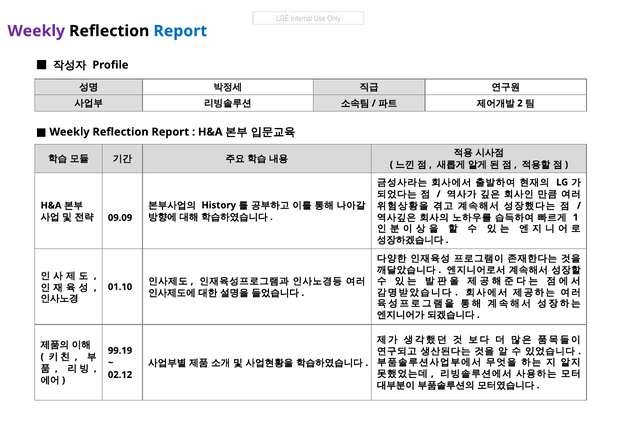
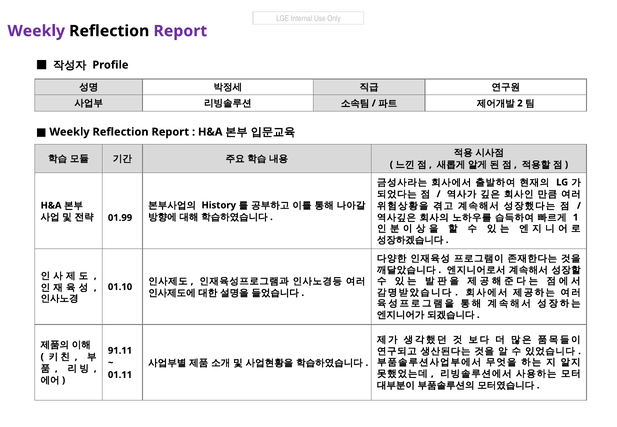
Report colour: blue -> purple (180, 31)
09.09: 09.09 -> 01.99 (120, 218)
99.19: 99.19 -> 91.11 (120, 351)
02.12: 02.12 -> 01.11 (120, 375)
